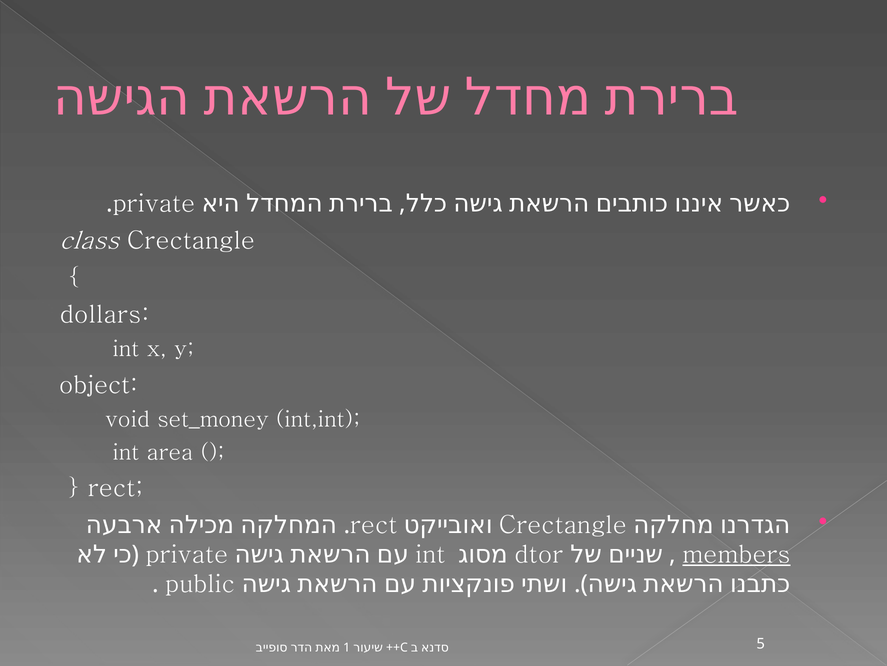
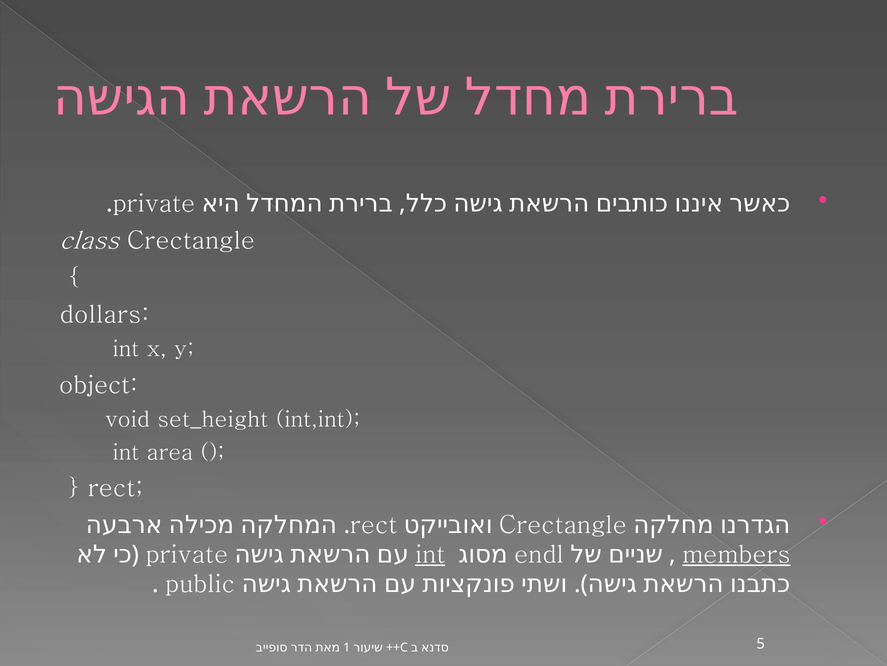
set_money: set_money -> set_height (213, 419)
int underline: none -> present (430, 554)
dtor: dtor -> endl (539, 554)
